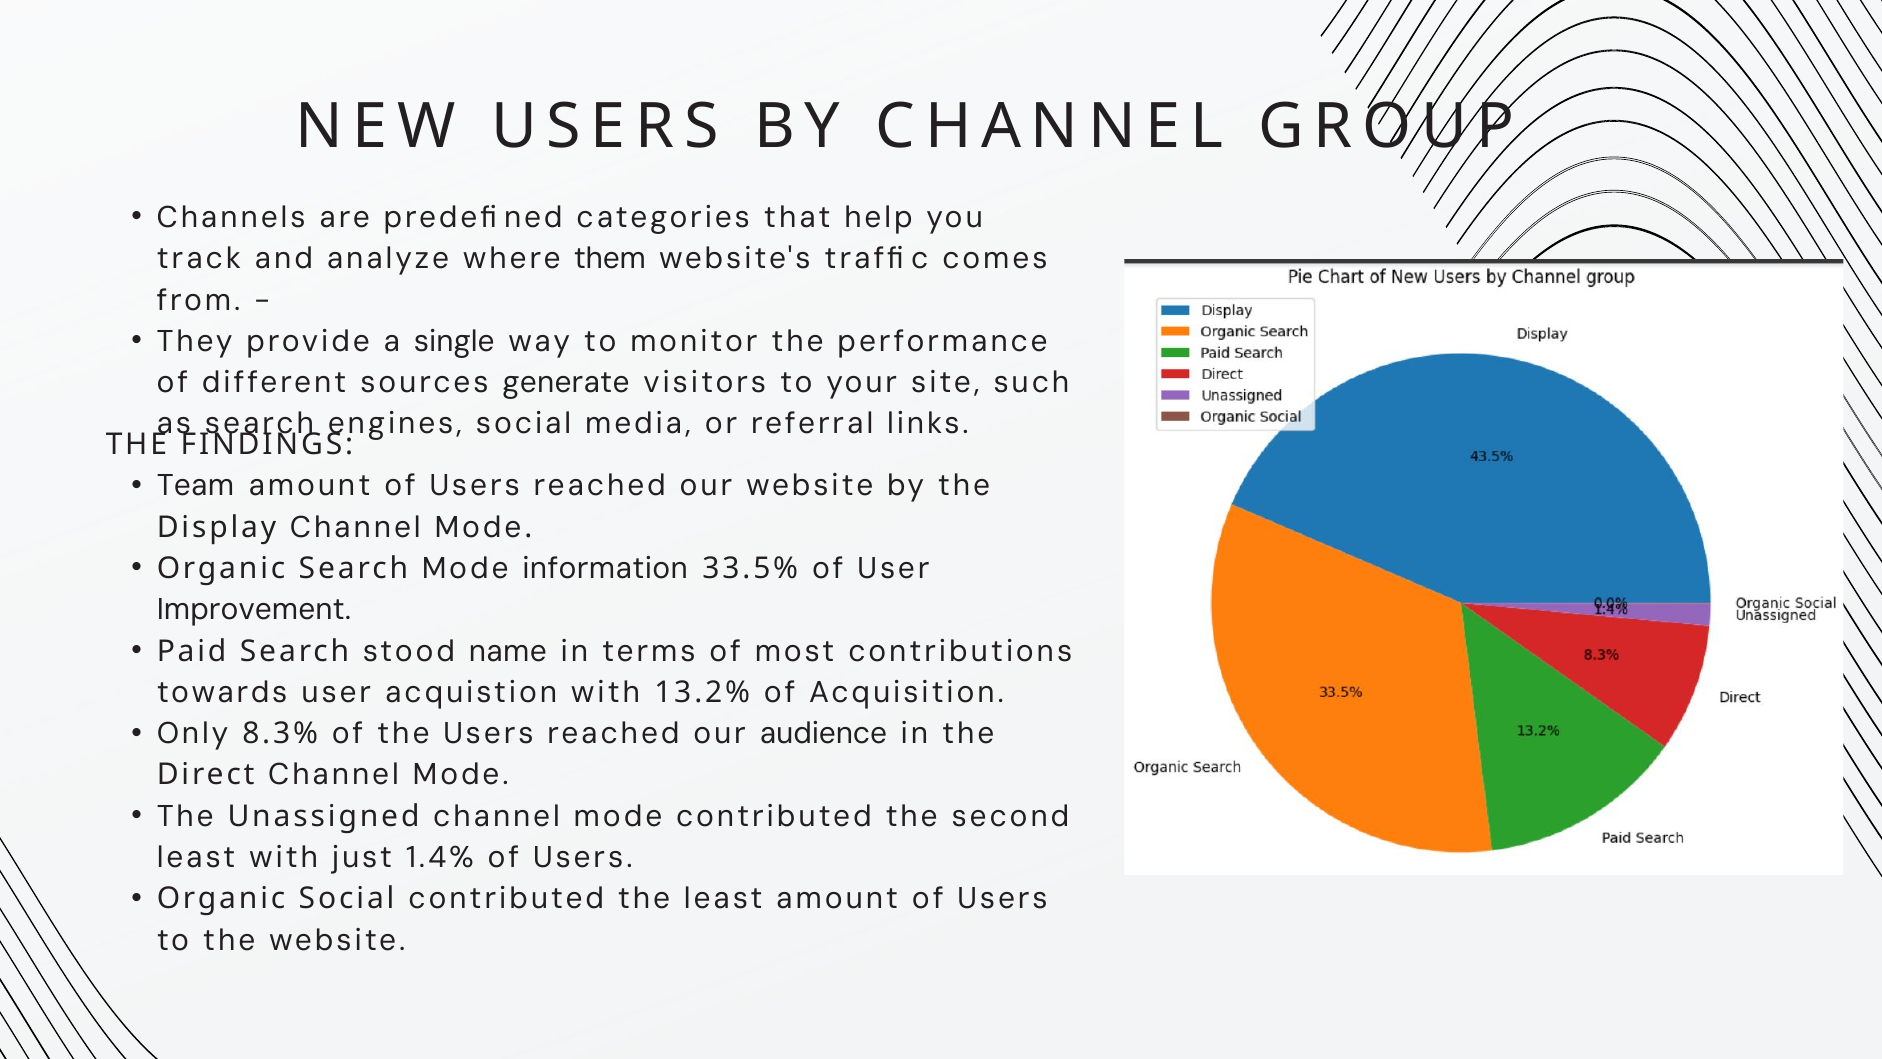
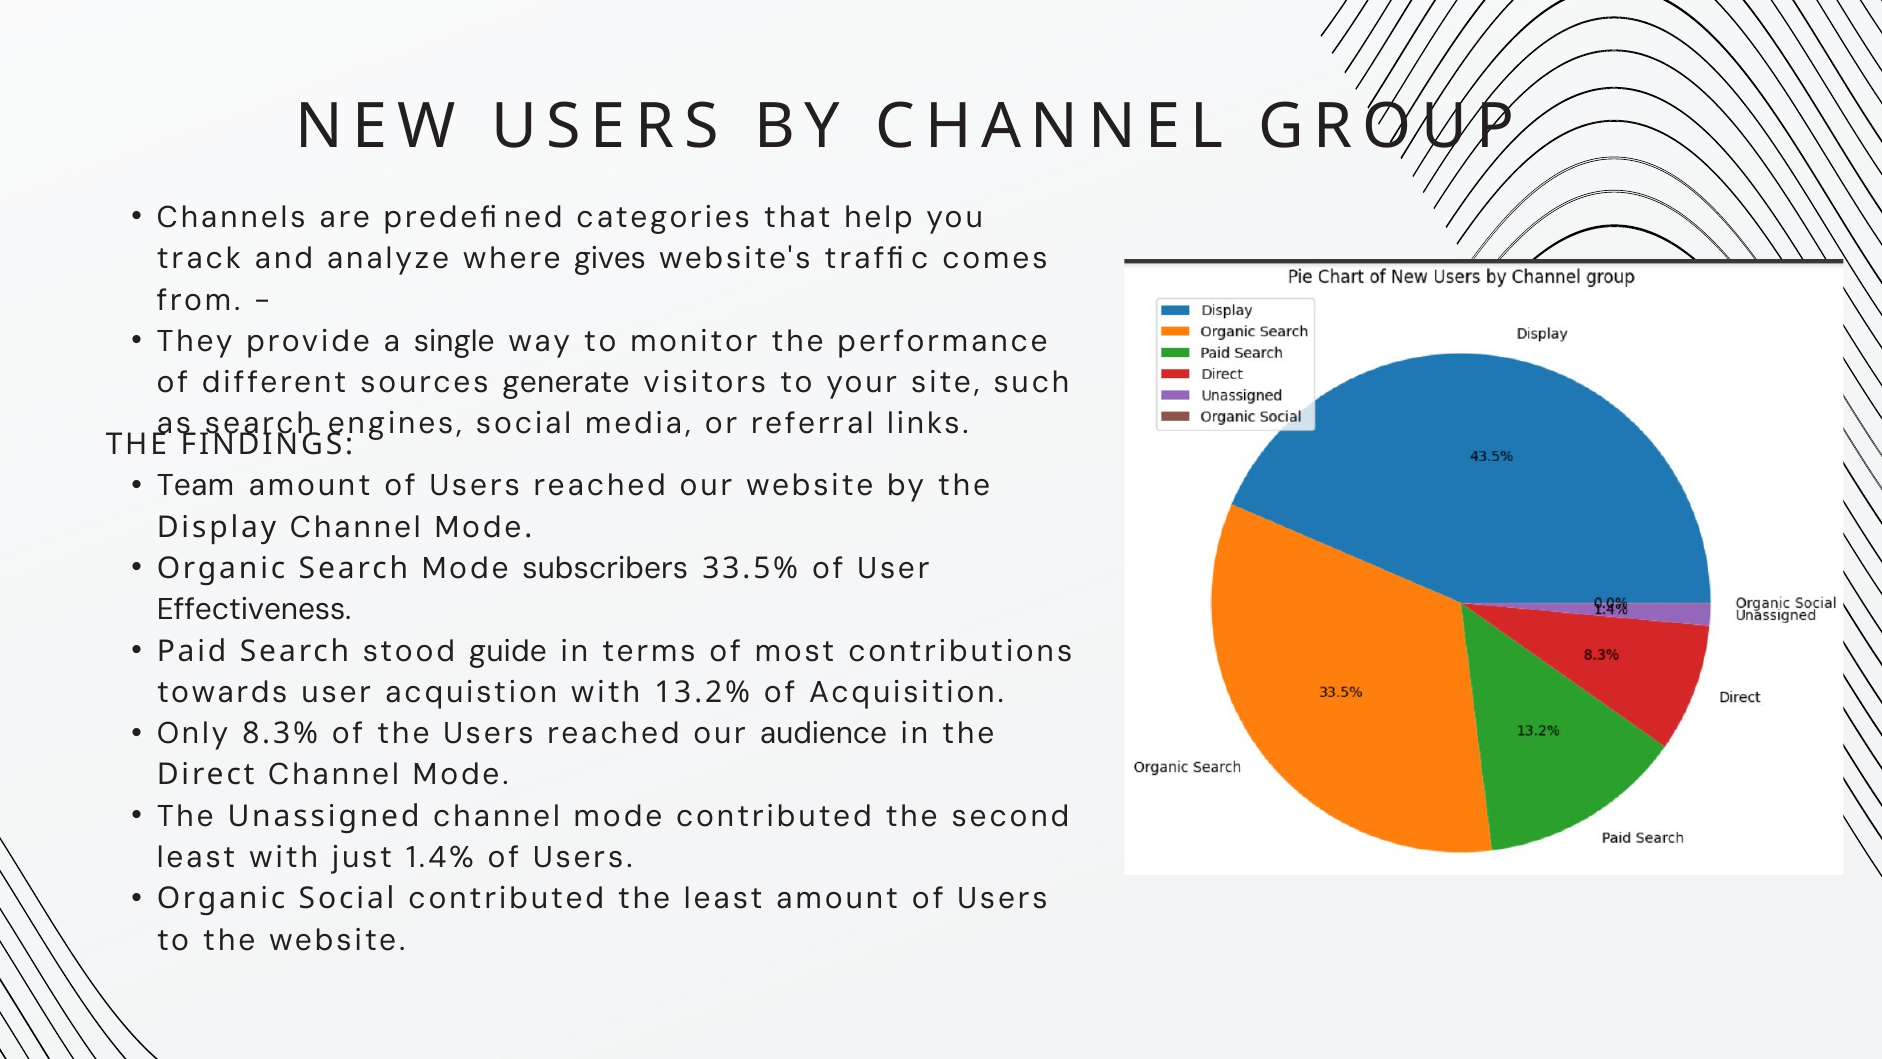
them: them -> gives (610, 259)
information: information -> subscribers (605, 568)
Improvement: Improvement -> Effectiveness (254, 610)
name: name -> guide (508, 651)
